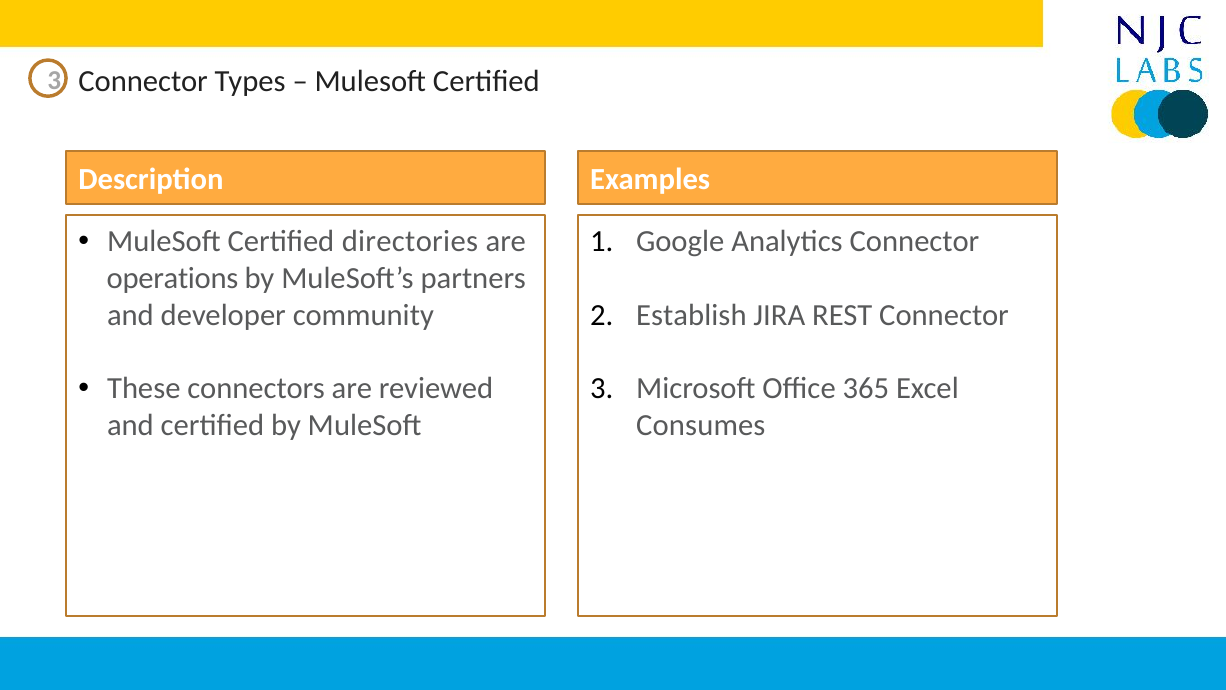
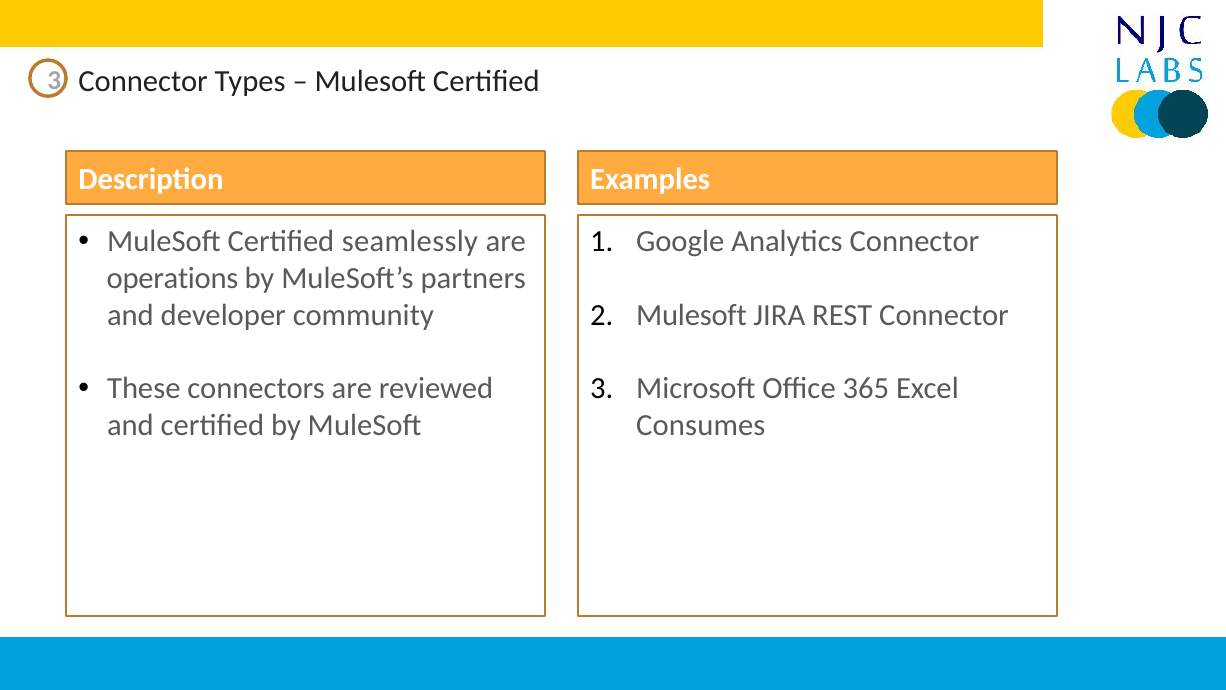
directories: directories -> seamlessly (410, 241)
Establish: Establish -> Mulesoft (691, 315)
